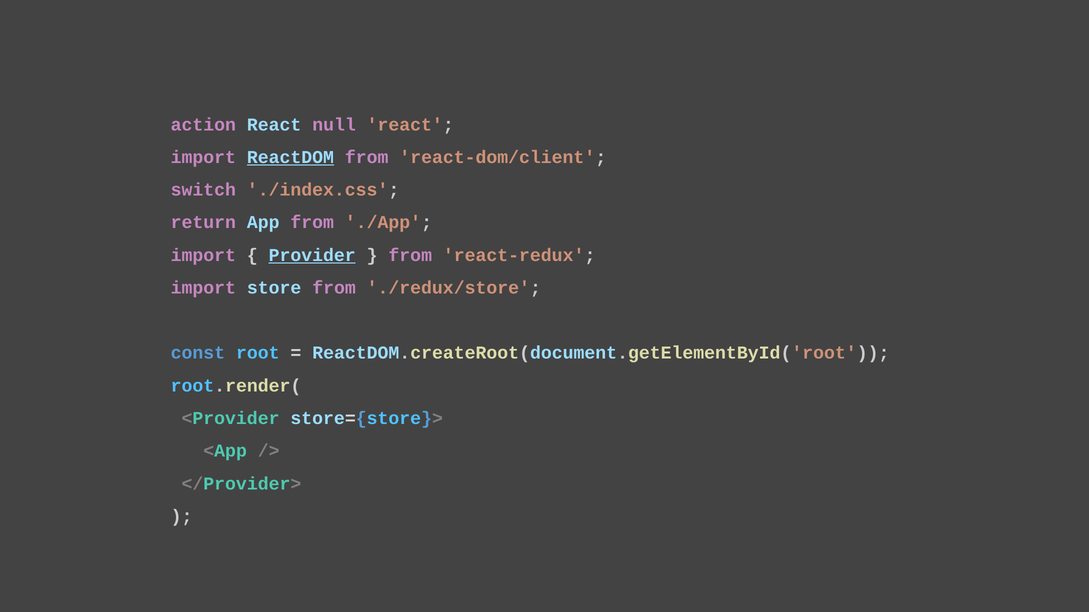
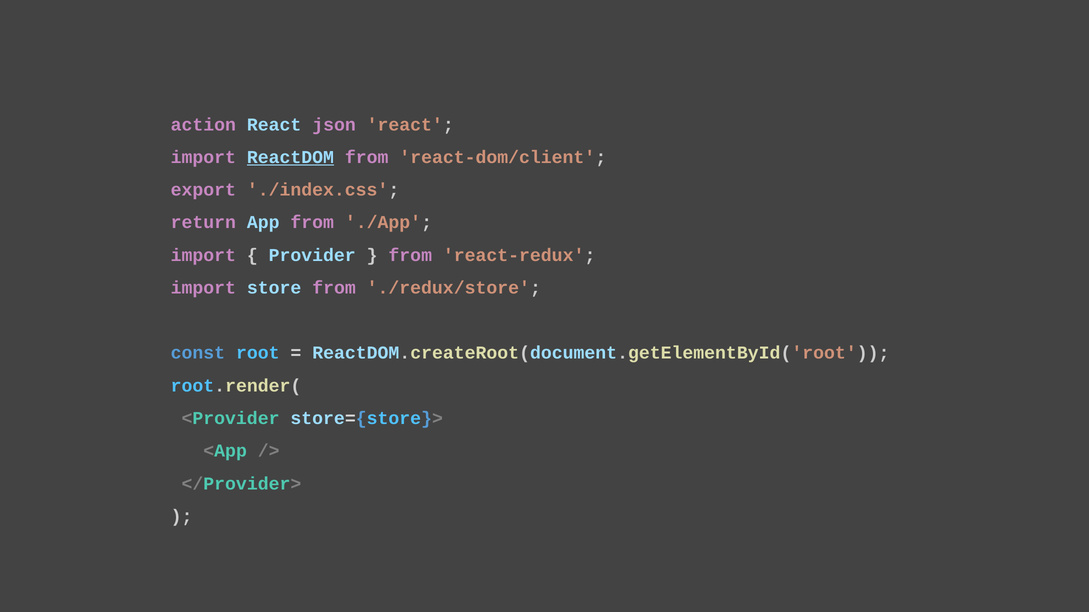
null: null -> json (334, 125)
switch: switch -> export (203, 190)
Provider underline: present -> none (312, 255)
